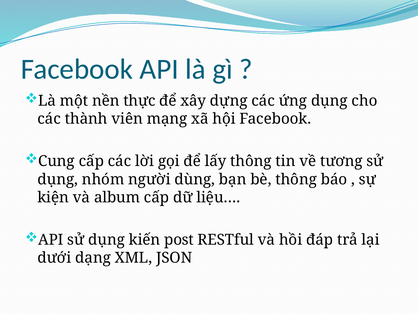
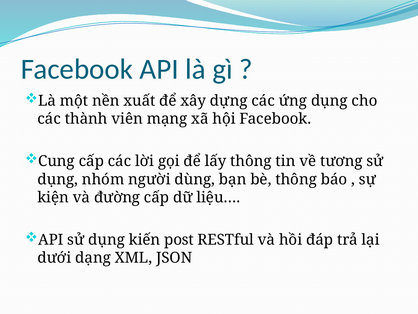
thực: thực -> xuất (140, 101)
album: album -> đường (117, 197)
